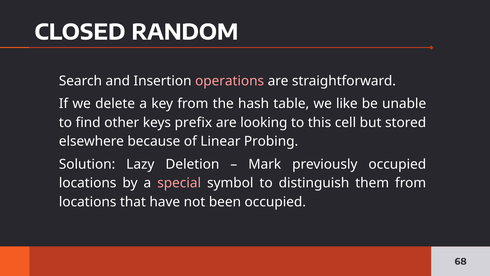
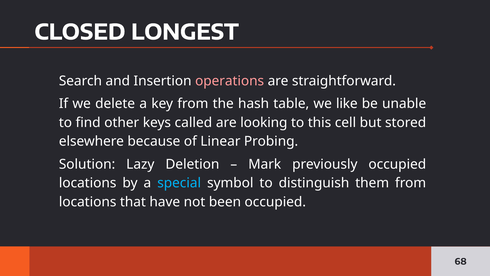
RANDOM: RANDOM -> LONGEST (185, 32)
prefix: prefix -> called (193, 122)
special colour: pink -> light blue (179, 183)
